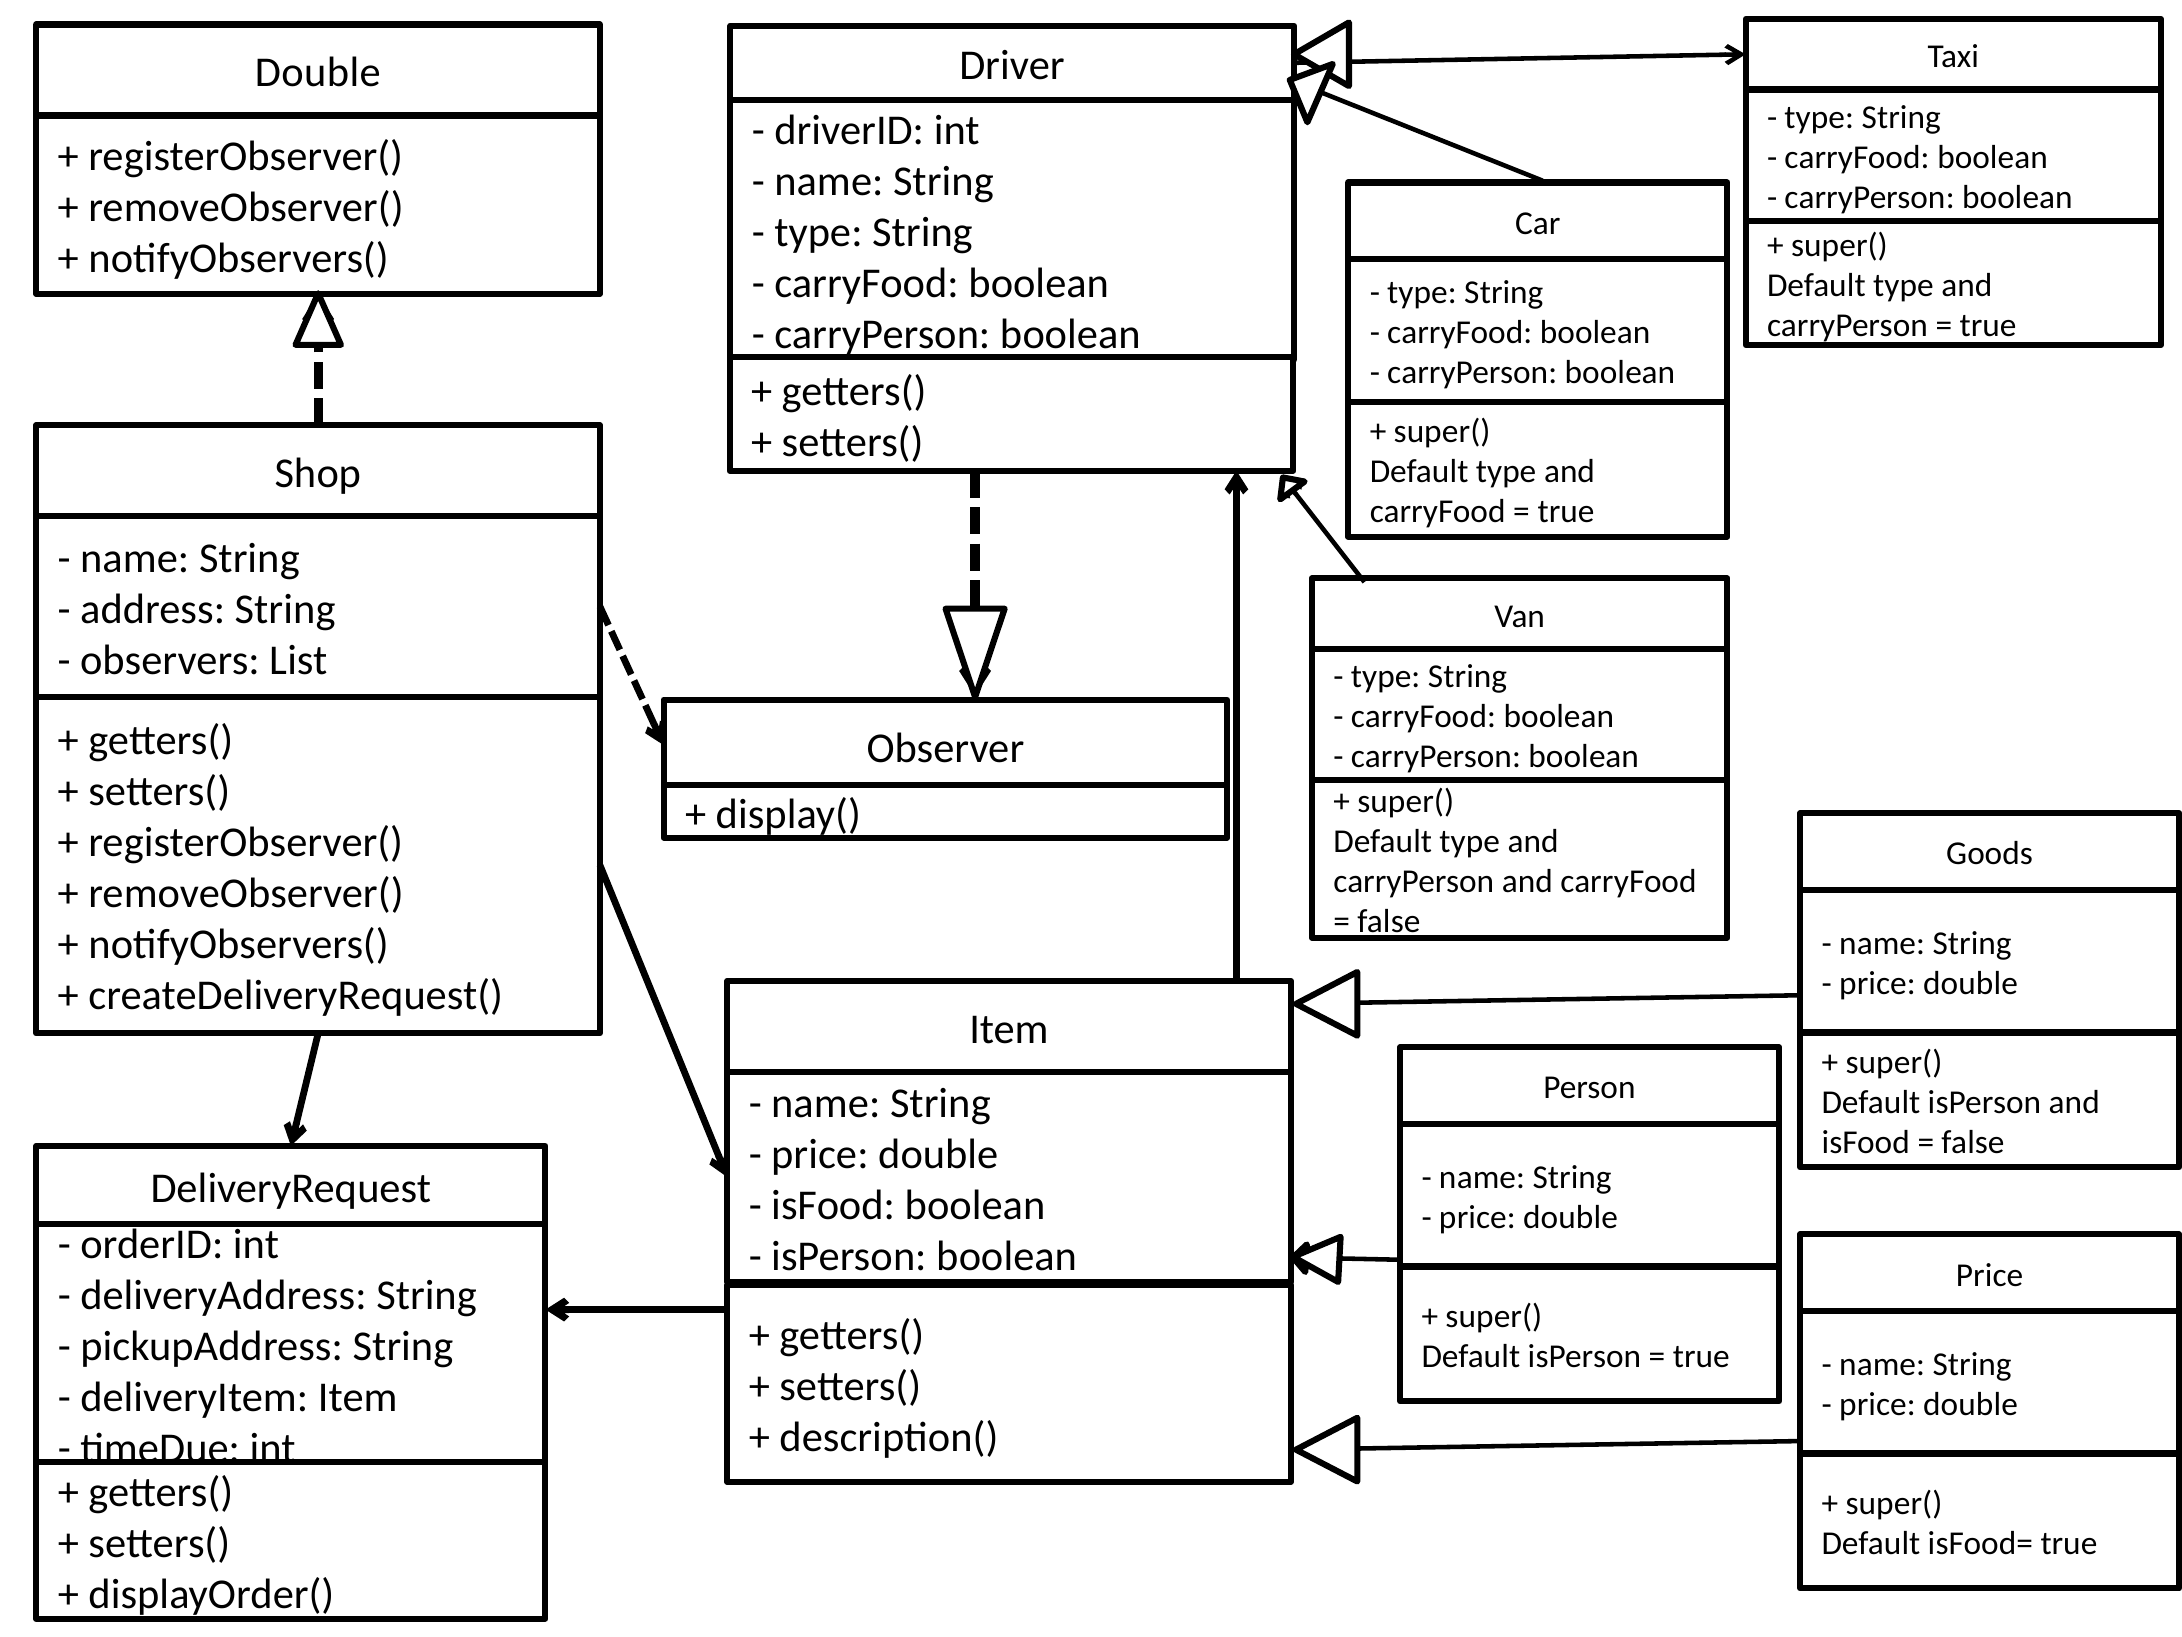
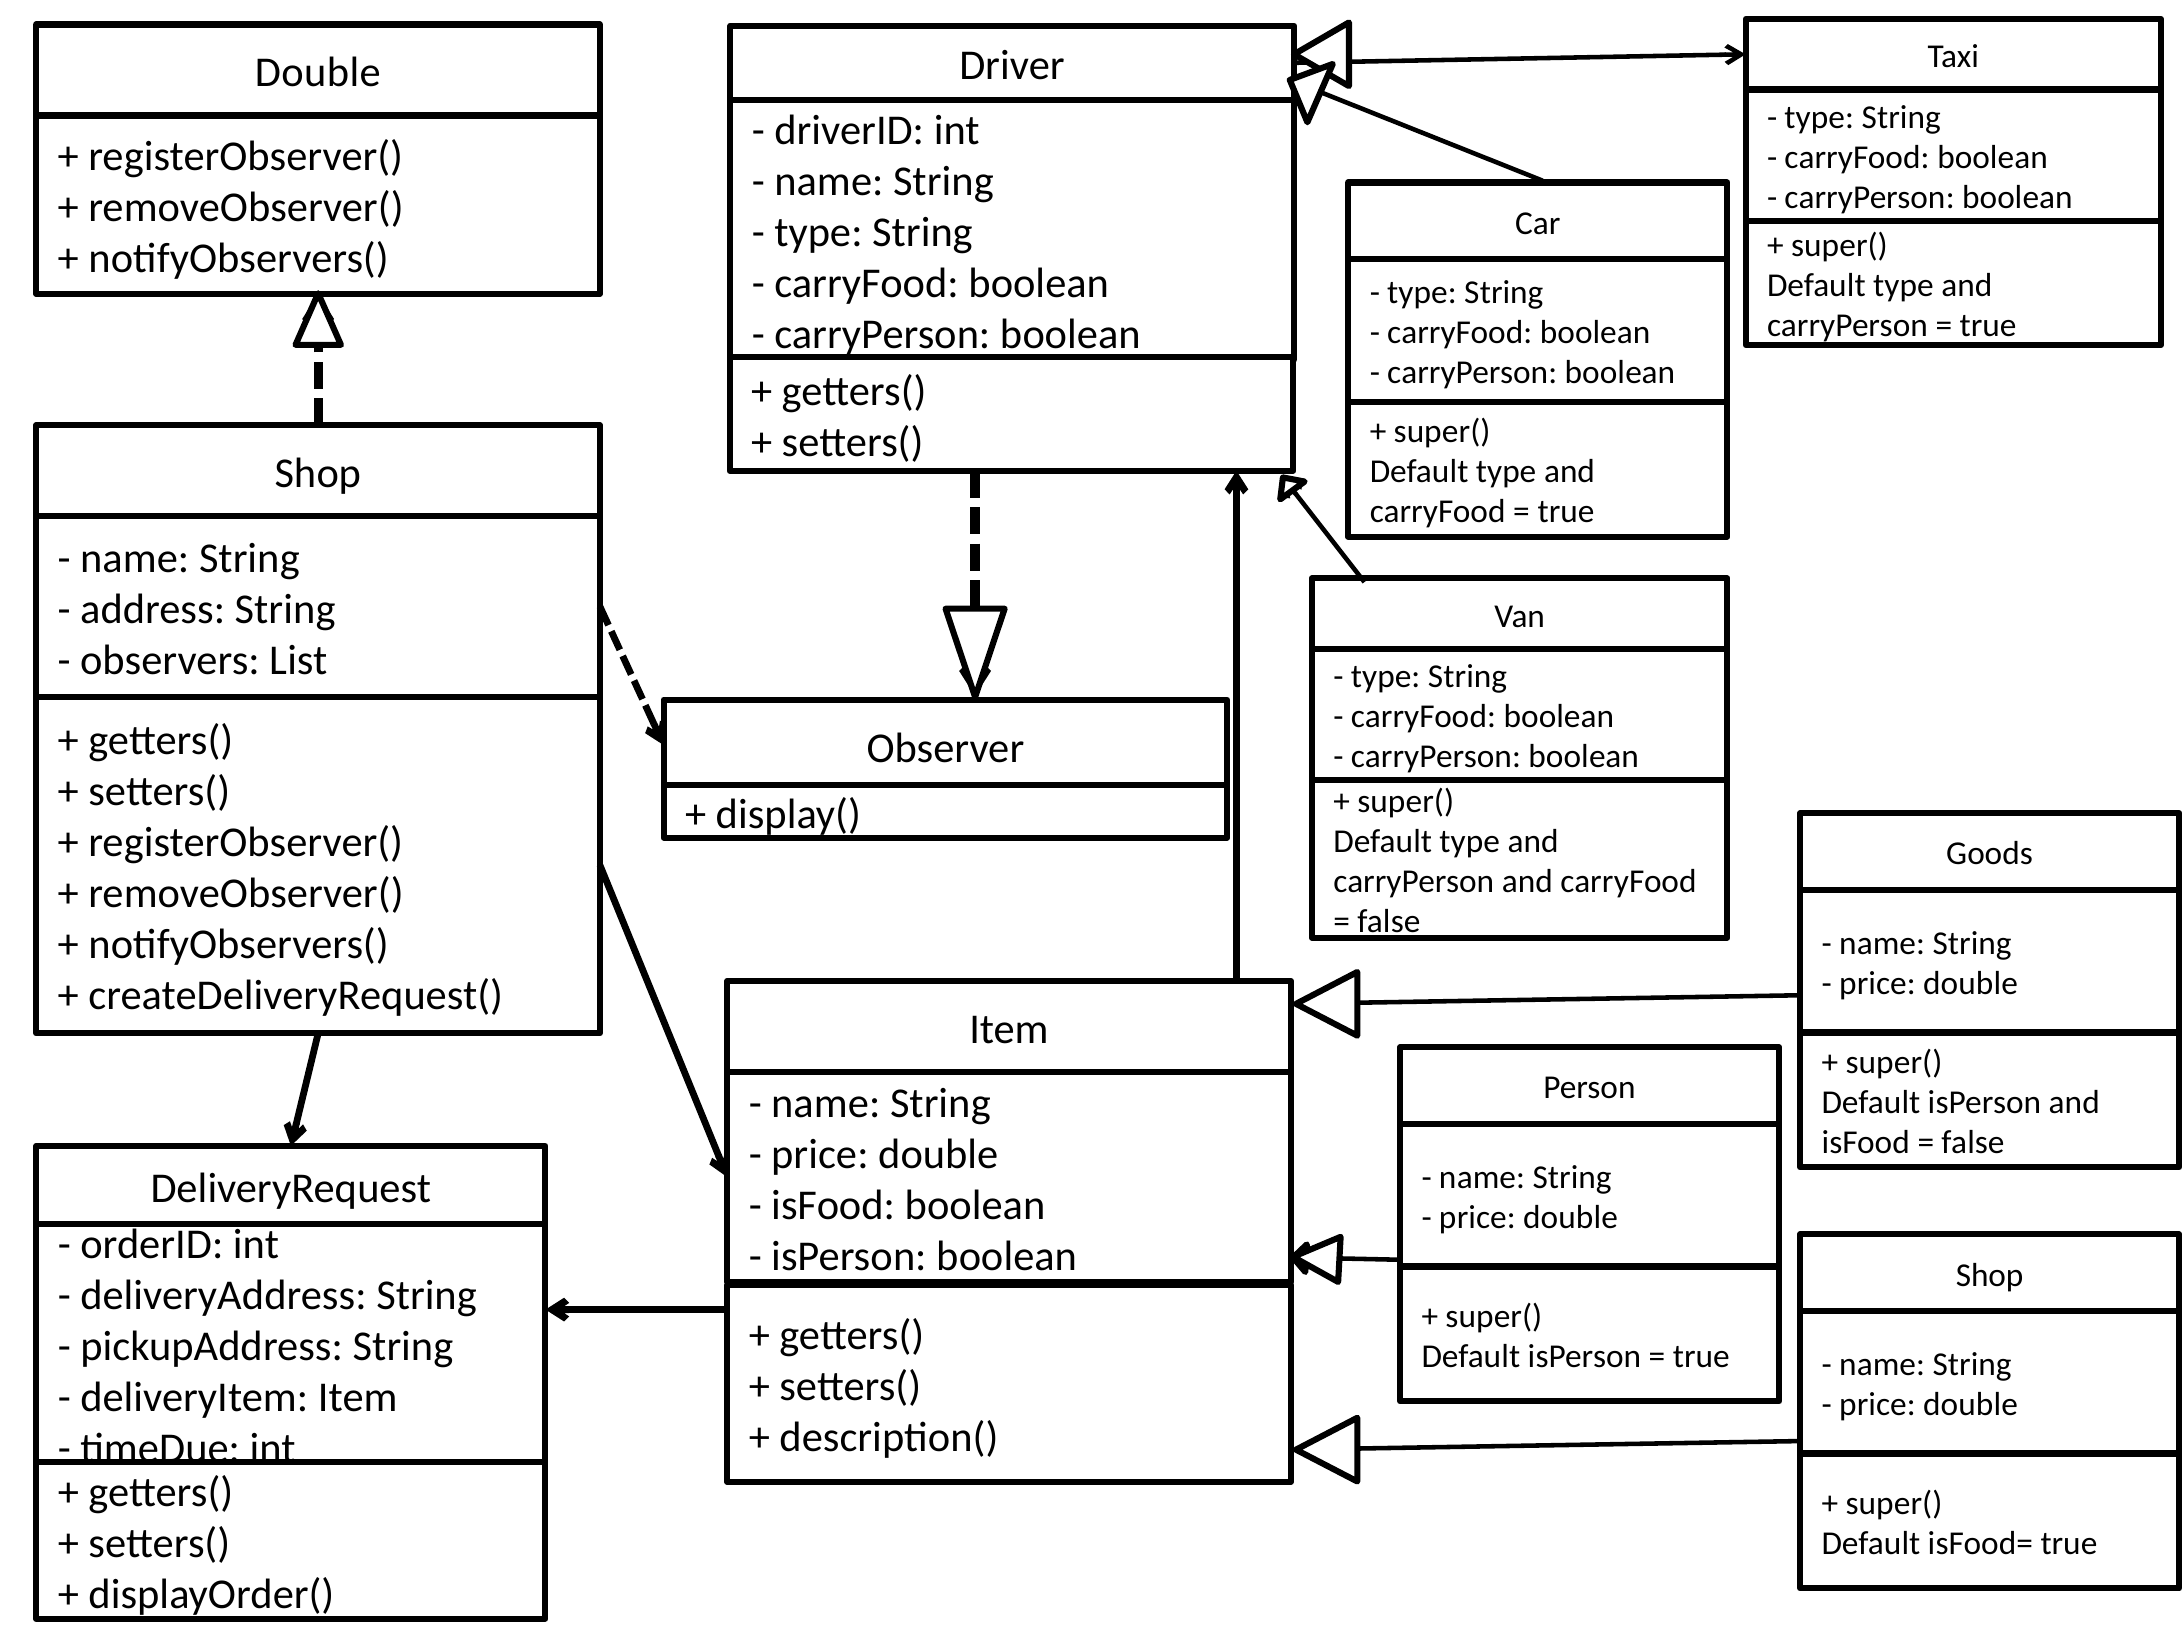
Price: Price -> Shop (1990, 1275)
